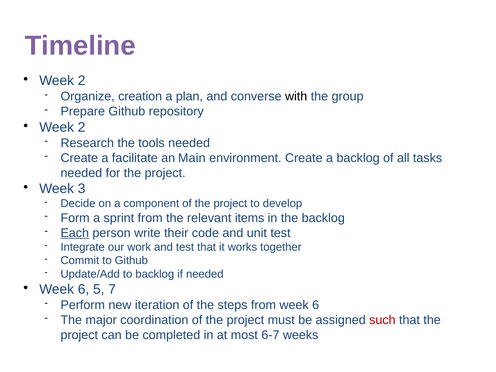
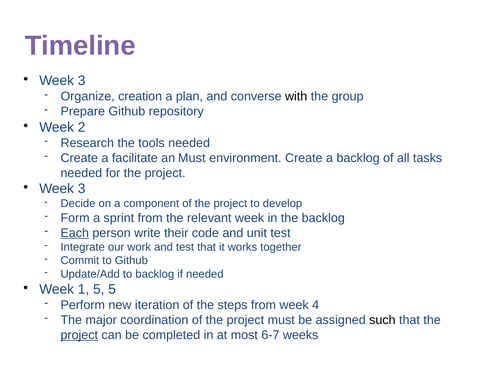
2: 2 -> 3 (82, 81)
an Main: Main -> Must (192, 158)
relevant items: items -> week (250, 218)
6: 6 -> 1 (84, 289)
5 7: 7 -> 5 (112, 289)
from week 6: 6 -> 4 (316, 305)
such colour: red -> black (382, 320)
project underline: none -> present (79, 335)
